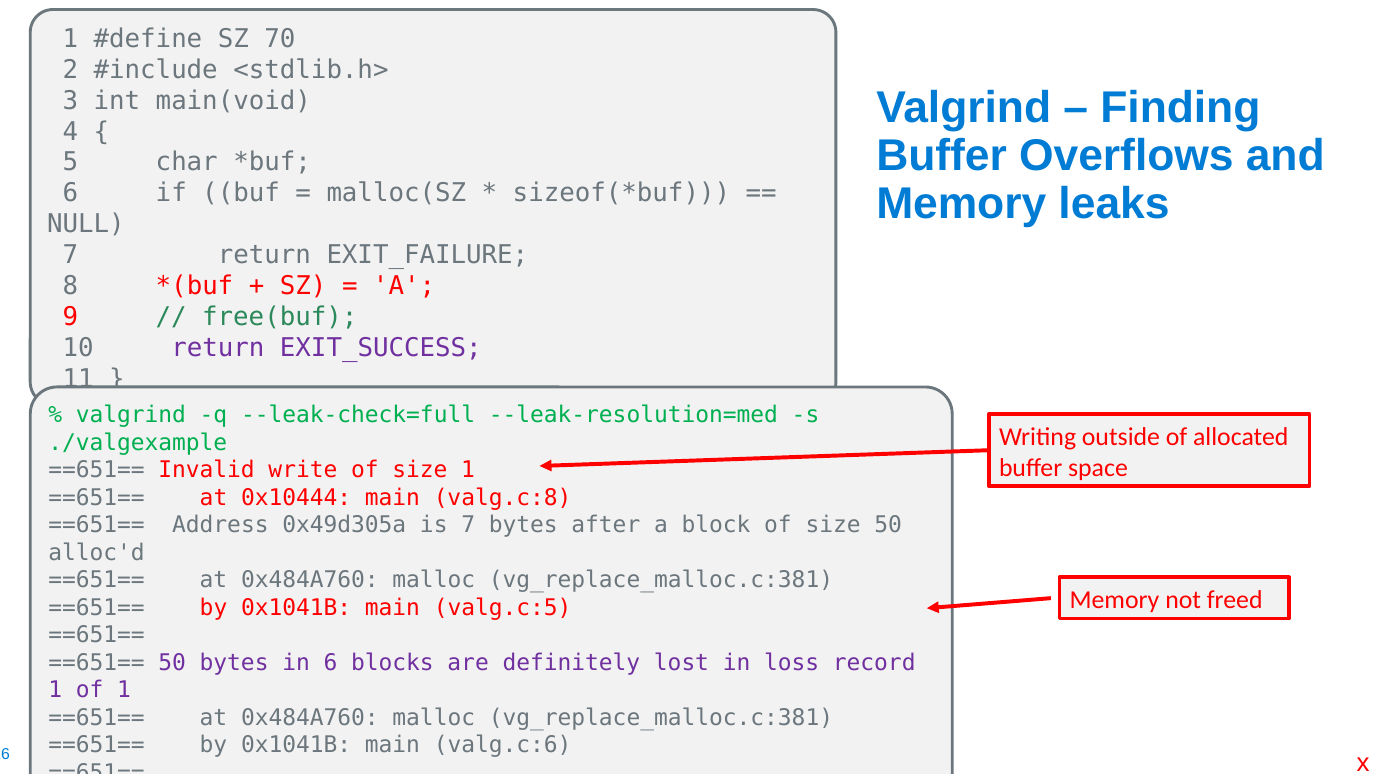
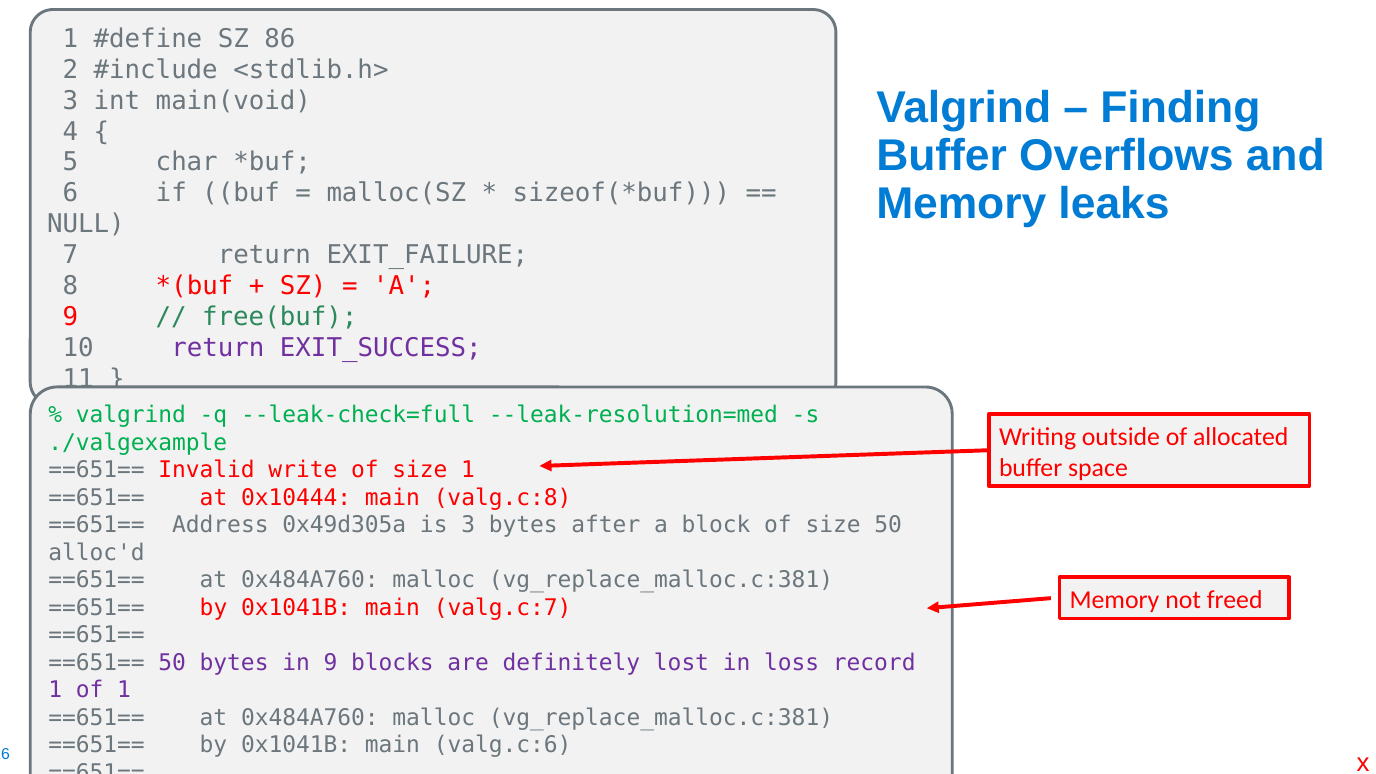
70: 70 -> 86 (280, 39)
is 7: 7 -> 3 (468, 525)
valg.c:5: valg.c:5 -> valg.c:7 (503, 608)
in 6: 6 -> 9 (330, 663)
